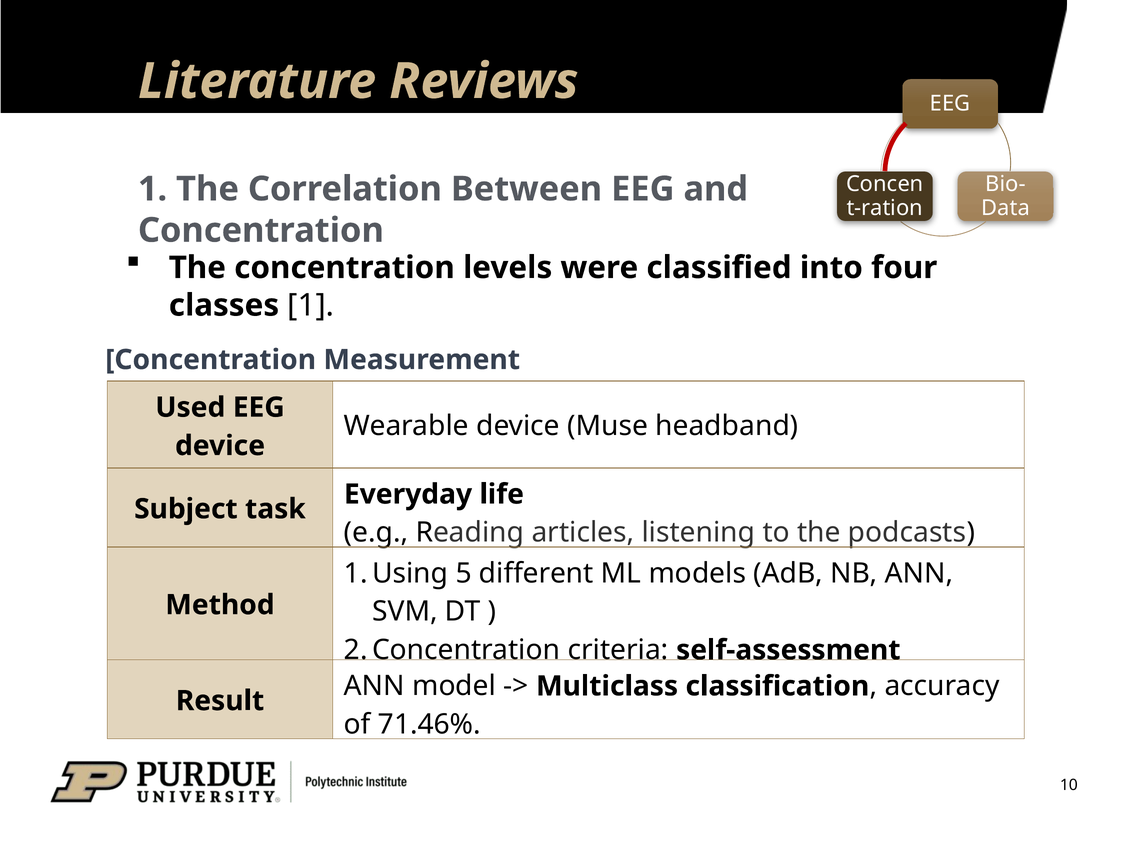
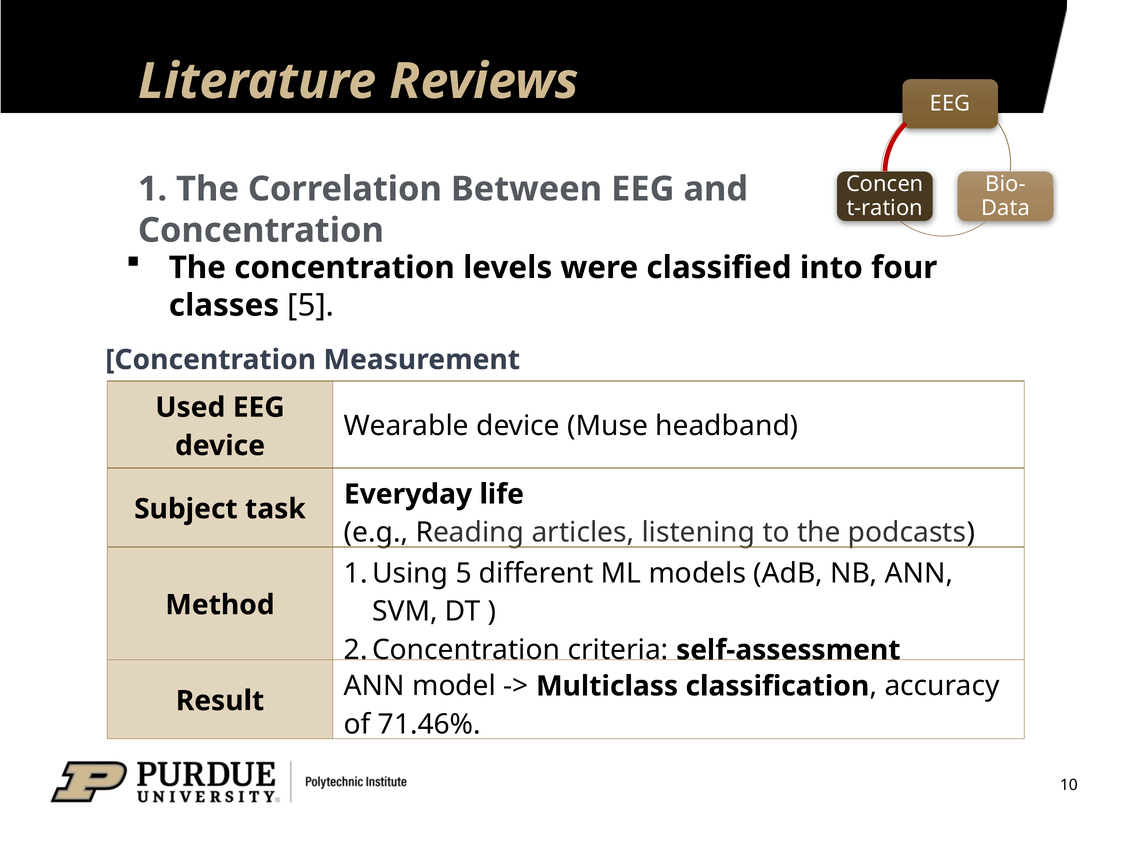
classes 1: 1 -> 5 (311, 306)
